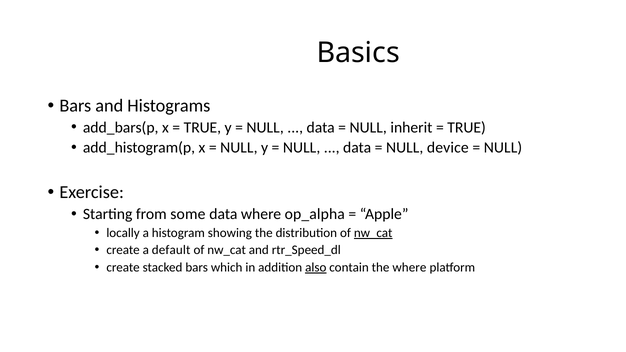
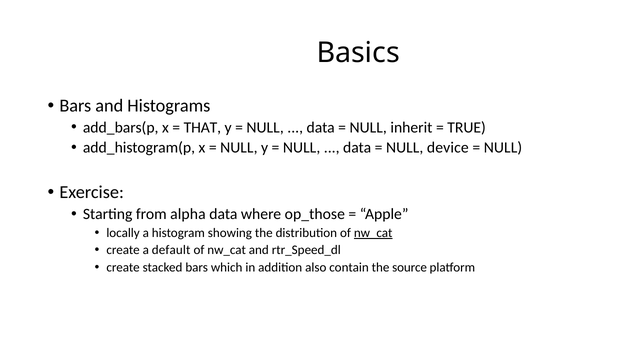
TRUE: TRUE -> THAT (202, 127)
some: some -> alpha (188, 214)
op_alpha: op_alpha -> op_those (315, 214)
also underline: present -> none (316, 268)
the where: where -> source (410, 268)
